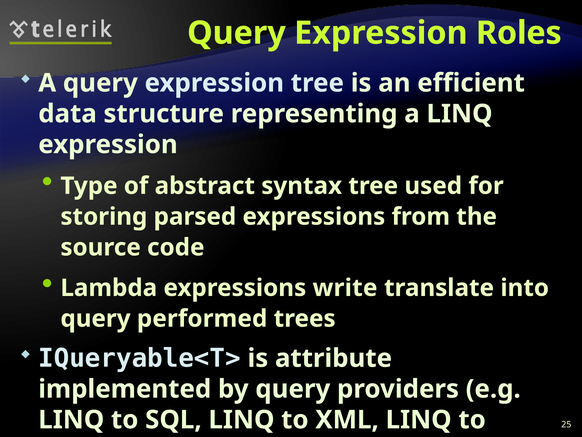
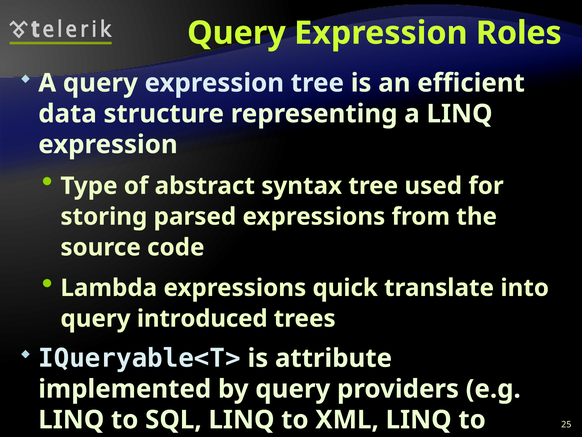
write: write -> quick (345, 288)
performed: performed -> introduced (202, 318)
